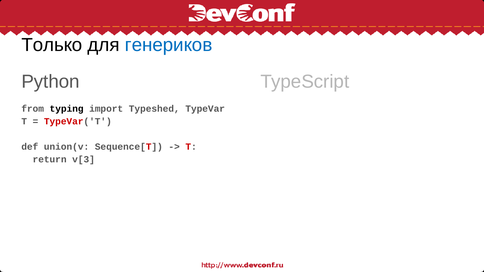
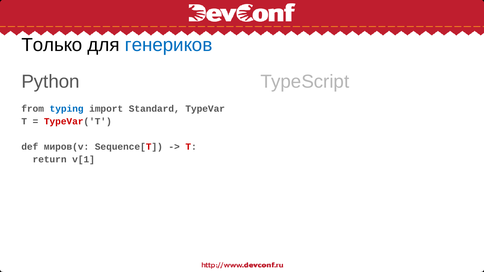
typing colour: black -> blue (67, 109)
Typeshed: Typeshed -> Standard (154, 109)
union(v: union(v -> миров(v (67, 147)
v[3: v[3 -> v[1 (84, 159)
